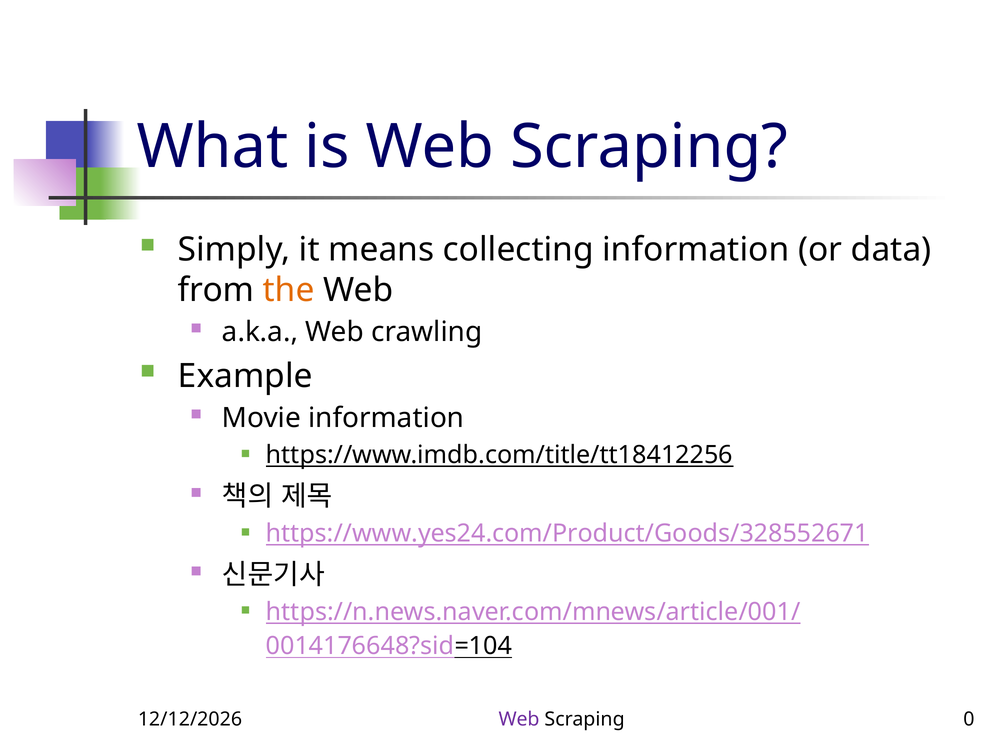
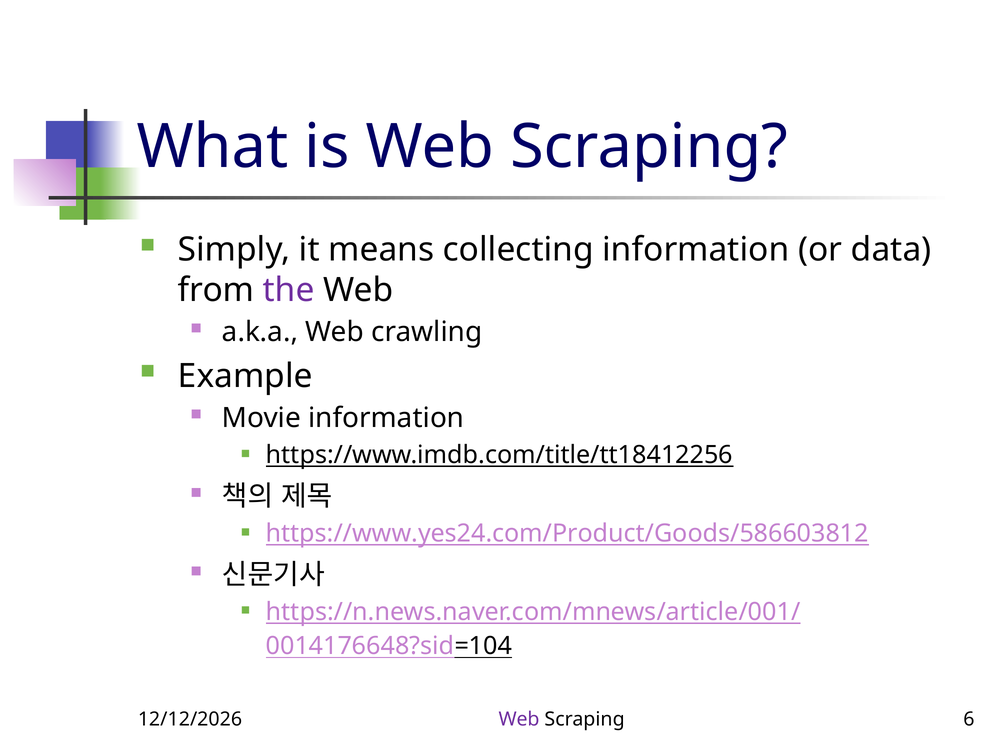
the colour: orange -> purple (289, 290)
https://www.yes24.com/Product/Goods/328552671: https://www.yes24.com/Product/Goods/328552671 -> https://www.yes24.com/Product/Goods/586603812 (567, 533)
0: 0 -> 6 (969, 719)
